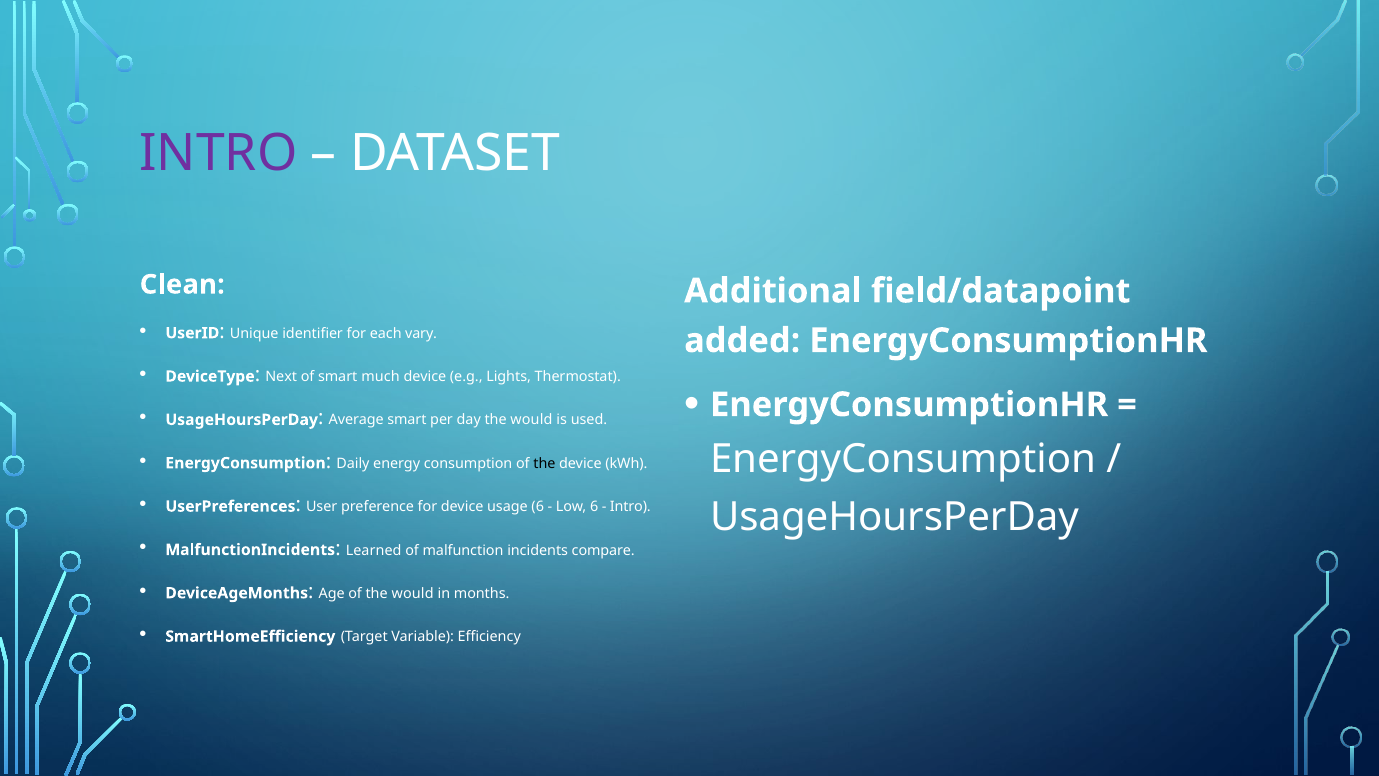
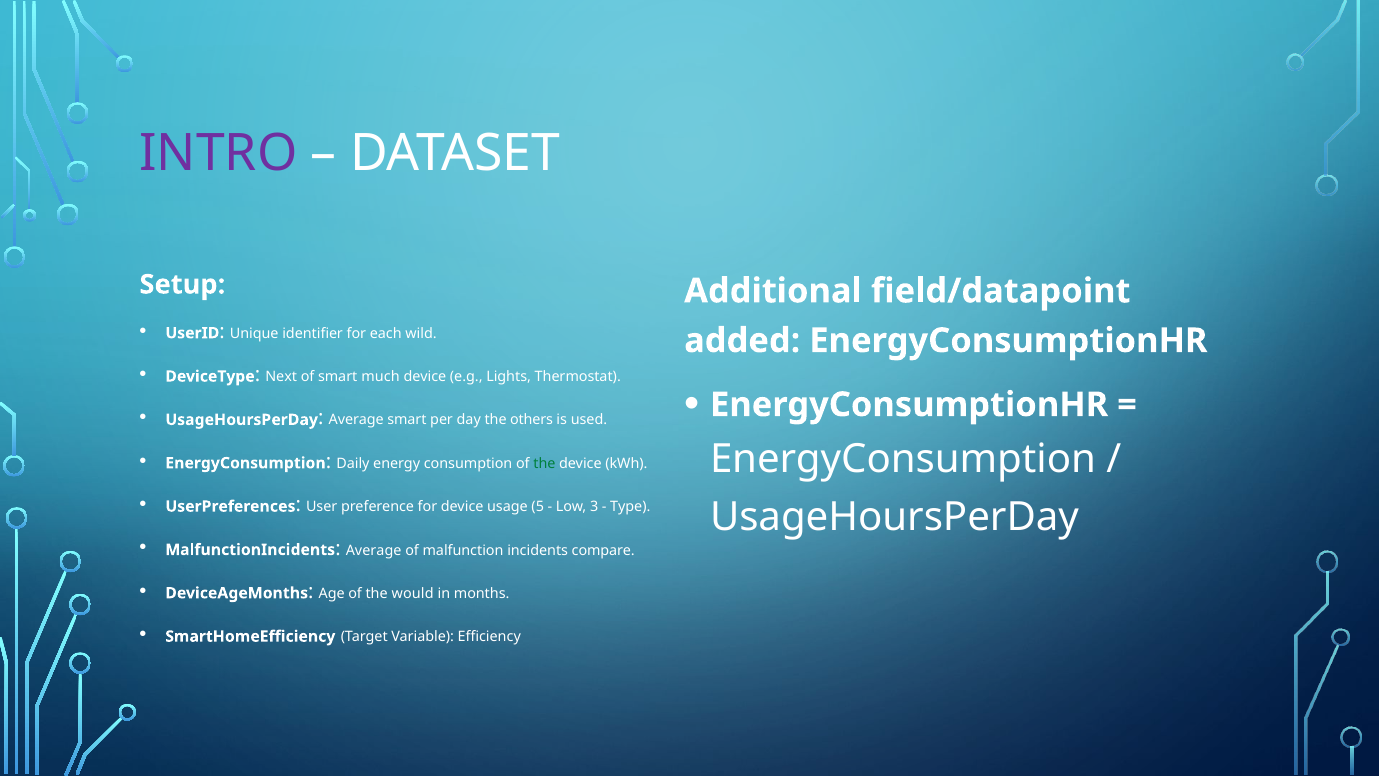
Clean: Clean -> Setup (182, 284)
vary: vary -> wild (421, 333)
day the would: would -> others (532, 420)
the colour: black -> green (545, 463)
usage 6: 6 -> 5 (538, 507)
Low 6: 6 -> 3 (594, 507)
Intro: Intro -> Type (630, 507)
Learned: Learned -> Average (374, 550)
